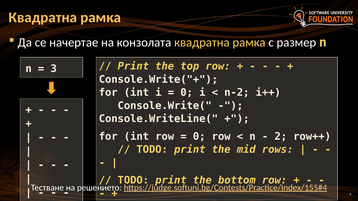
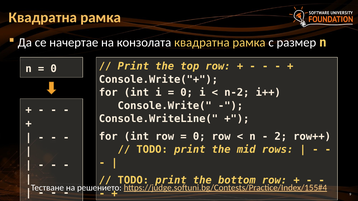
3: 3 -> 0 (54, 69)
